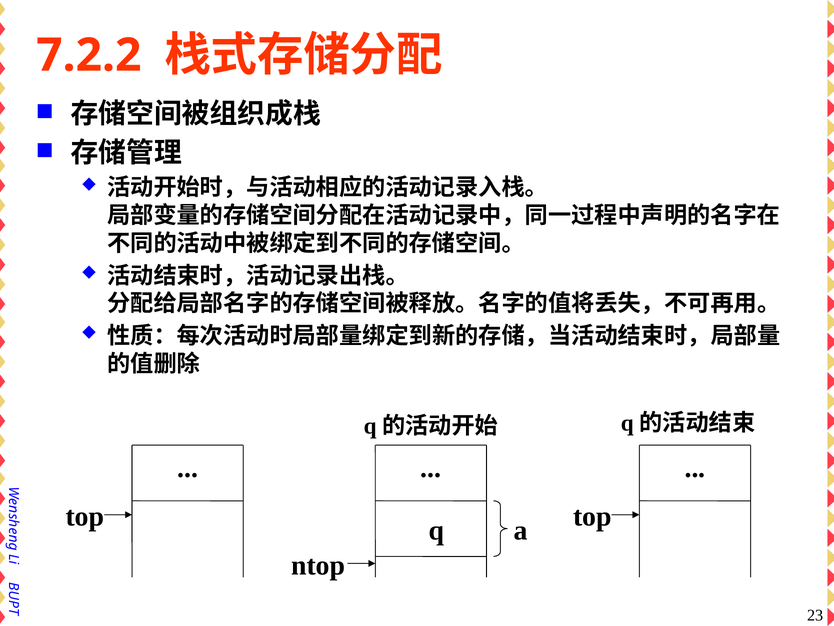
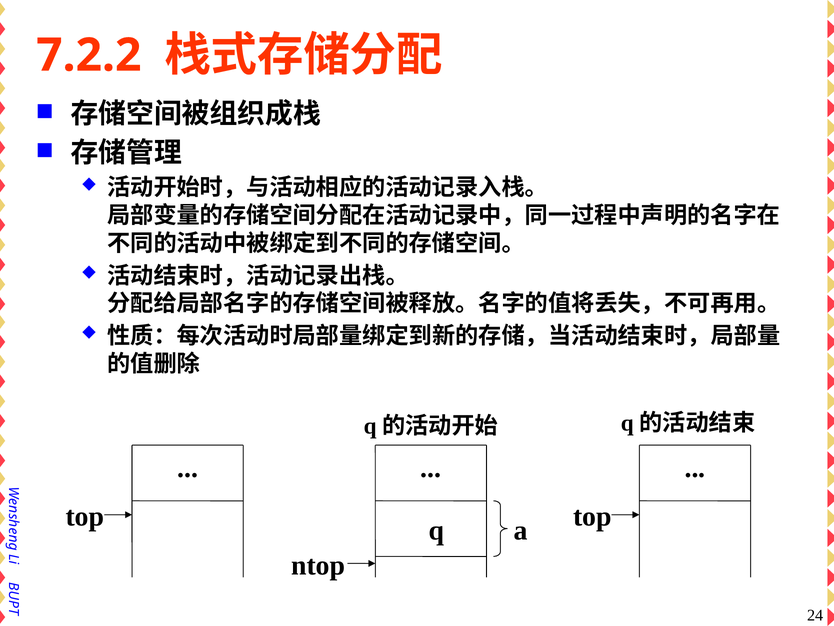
23: 23 -> 24 (815, 615)
